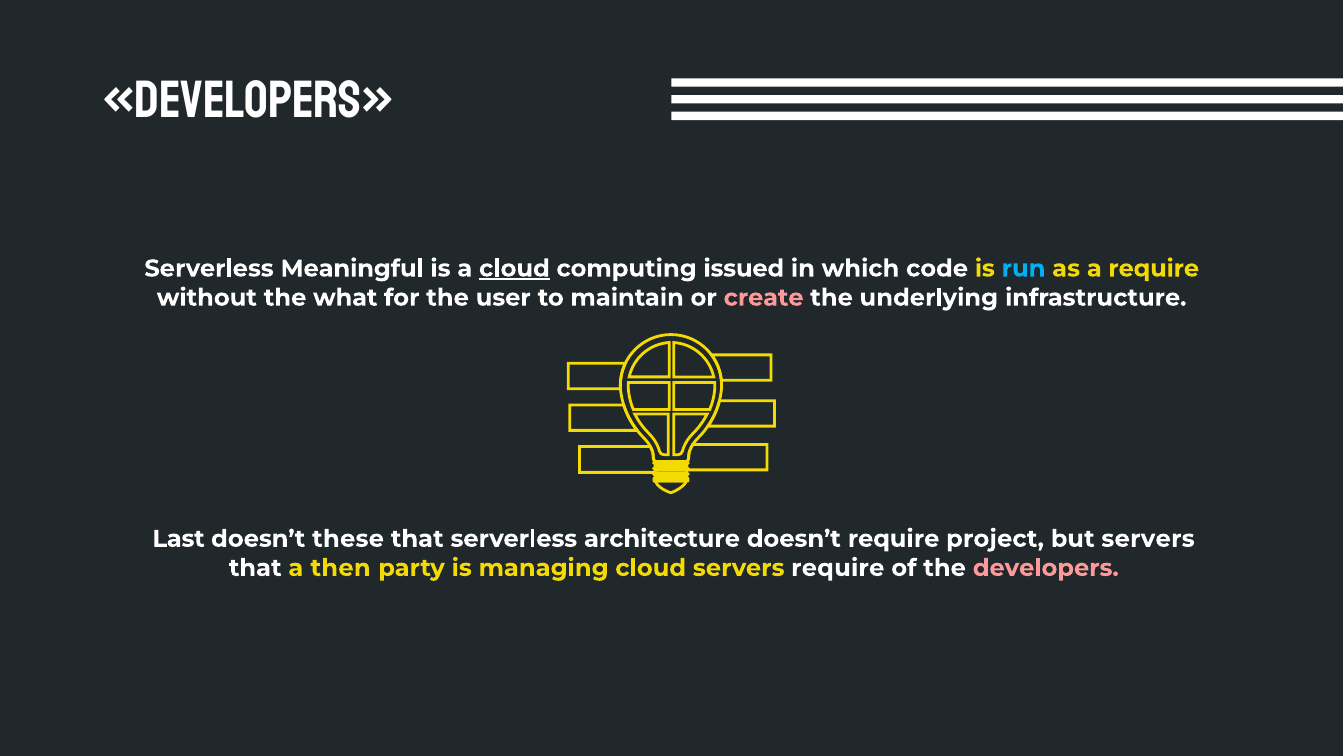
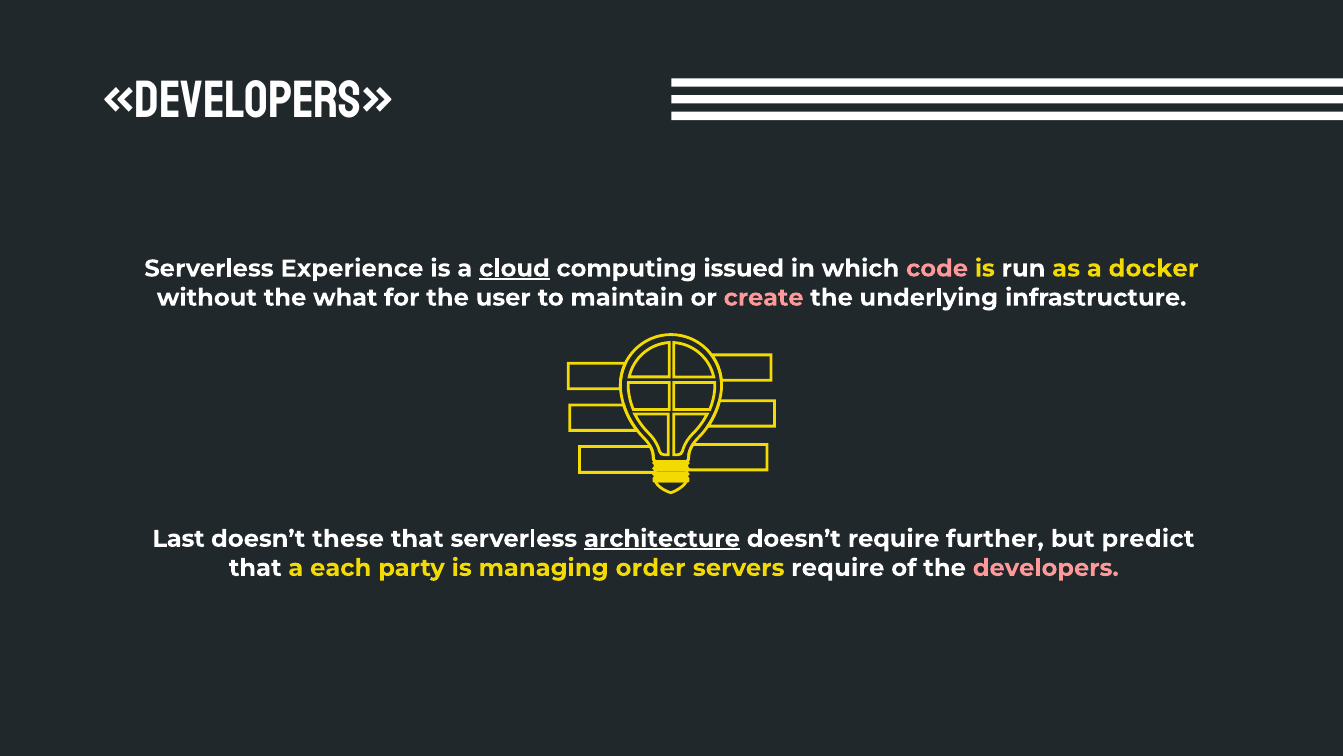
Meaningful: Meaningful -> Experience (352, 268)
code colour: white -> pink (937, 268)
run colour: light blue -> white (1024, 268)
a require: require -> docker (1153, 268)
architecture underline: none -> present (662, 538)
project: project -> further (995, 538)
but servers: servers -> predict (1148, 538)
then: then -> each (341, 568)
managing cloud: cloud -> order (651, 568)
